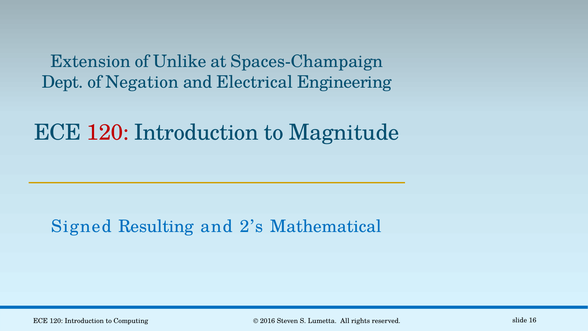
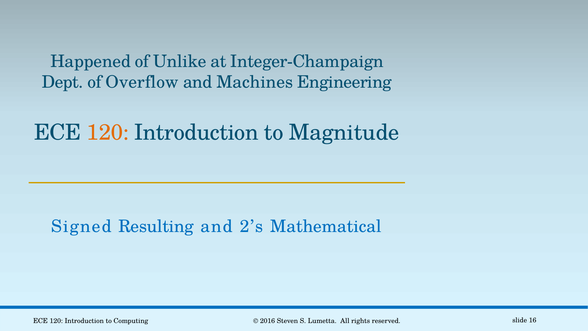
Extension: Extension -> Happened (91, 61)
Spaces-Champaign: Spaces-Champaign -> Integer-Champaign (307, 61)
Negation: Negation -> Overflow (142, 82)
Electrical: Electrical -> Machines (255, 82)
120 colour: red -> orange (108, 132)
